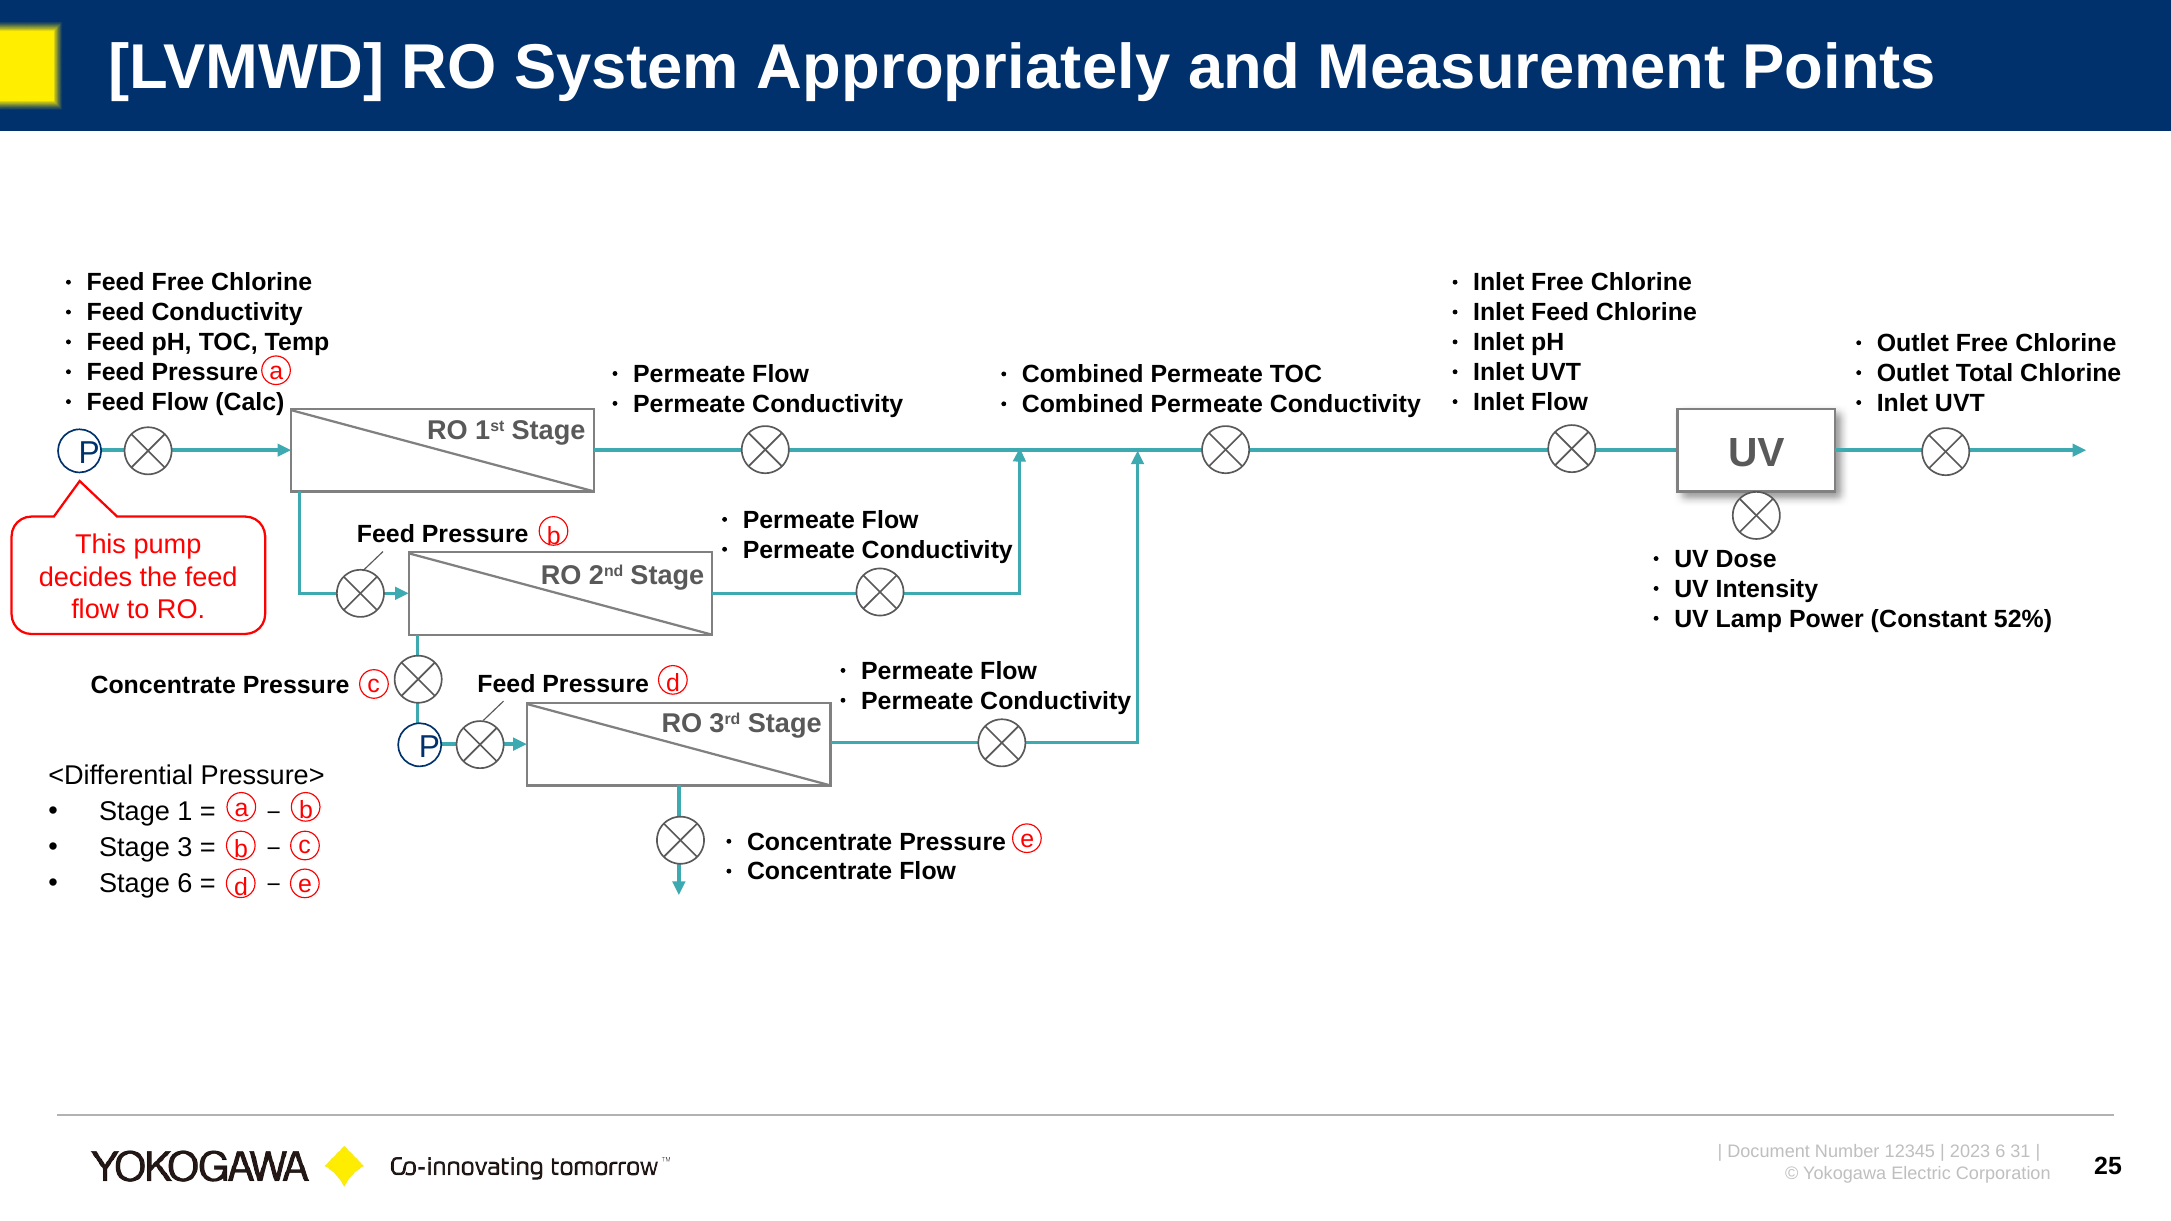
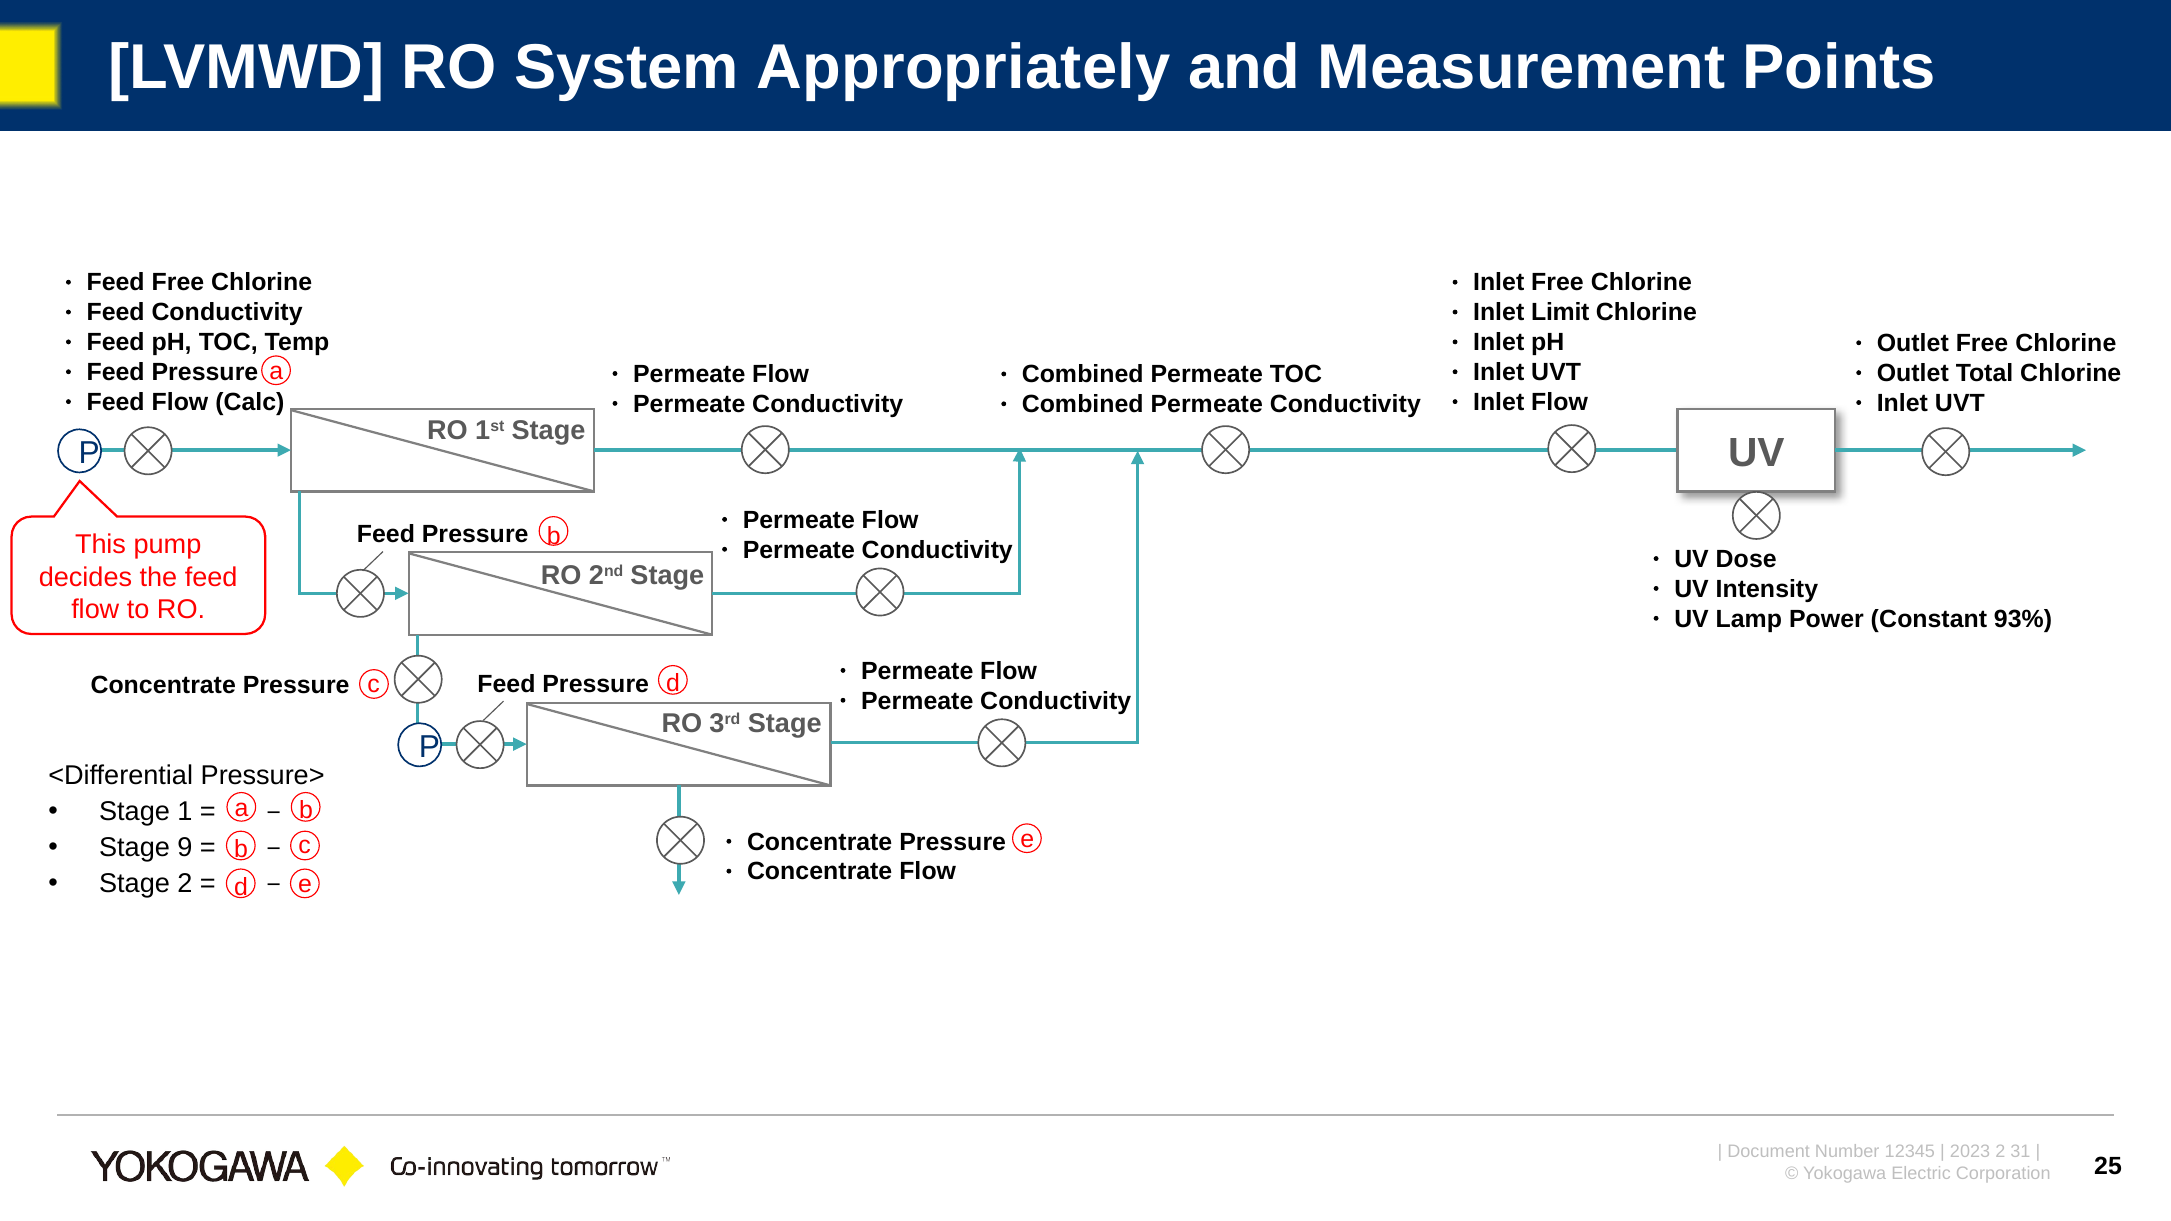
Feed: Feed -> Limit (1560, 313)
52%: 52% -> 93% (2023, 619)
3: 3 -> 9 (185, 848)
Stage 6: 6 -> 2 (185, 884)
6: 6 -> 2 (2000, 1152)
